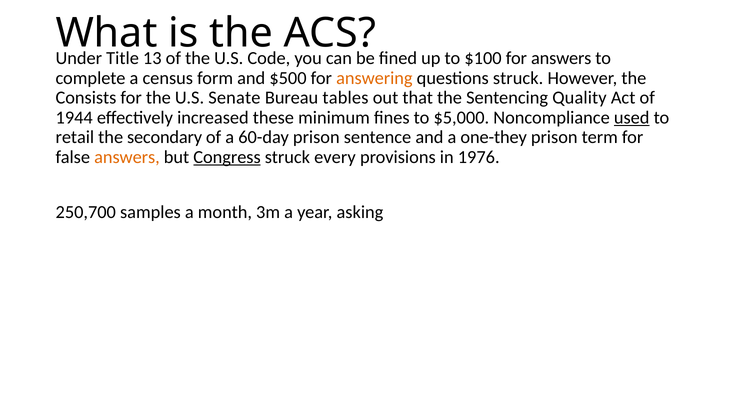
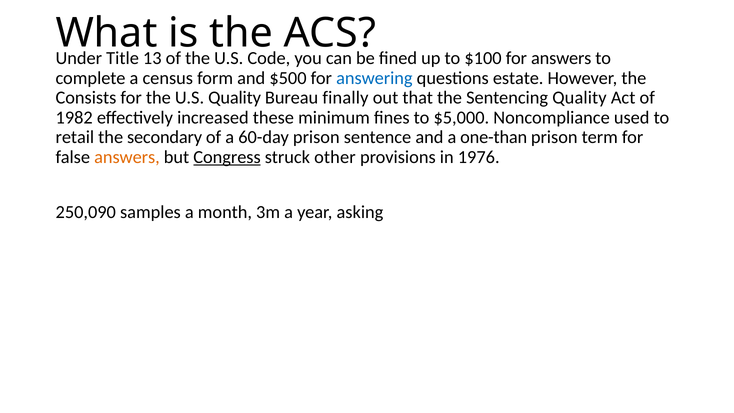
answering colour: orange -> blue (374, 78)
questions struck: struck -> estate (518, 78)
U.S Senate: Senate -> Quality (235, 98)
tables: tables -> finally (345, 98)
1944: 1944 -> 1982 (74, 118)
used underline: present -> none (632, 118)
one-they: one-they -> one-than (494, 137)
every: every -> other (335, 157)
250,700: 250,700 -> 250,090 (86, 212)
